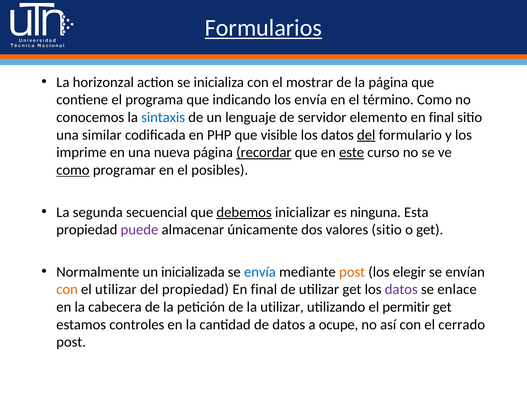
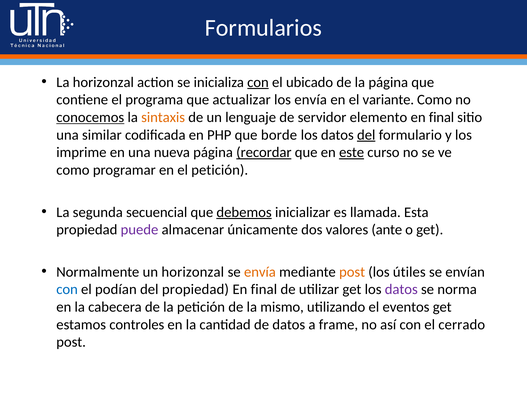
Formularios underline: present -> none (263, 28)
con underline: none -> present (258, 82)
mostrar: mostrar -> ubicado (310, 82)
indicando: indicando -> actualizar (242, 100)
término: término -> variante (388, 100)
conocemos underline: none -> present (90, 117)
sintaxis colour: blue -> orange (163, 117)
visible: visible -> borde (279, 135)
como underline: present -> none (73, 170)
el posibles: posibles -> petición (220, 170)
ninguna: ninguna -> llamada (375, 212)
valores sitio: sitio -> ante (387, 230)
un inicializada: inicializada -> horizonzal (193, 272)
envía colour: blue -> orange (260, 272)
elegir: elegir -> útiles (409, 272)
con colour: orange -> blue (67, 290)
el utilizar: utilizar -> podían (116, 290)
enlace: enlace -> norma (457, 290)
la utilizar: utilizar -> mismo (282, 307)
permitir: permitir -> eventos (406, 307)
ocupe: ocupe -> frame (338, 325)
